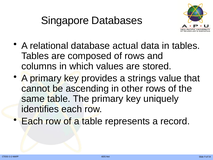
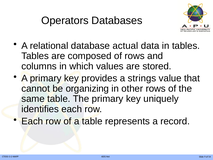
Singapore: Singapore -> Operators (65, 20)
ascending: ascending -> organizing (87, 88)
